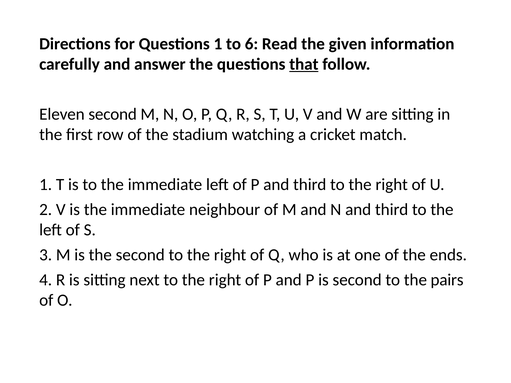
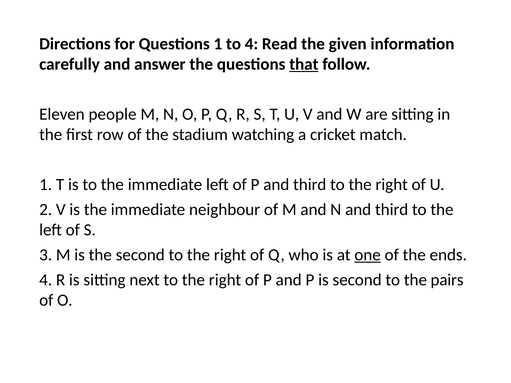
to 6: 6 -> 4 (251, 44)
Eleven second: second -> people (113, 114)
one underline: none -> present (368, 255)
